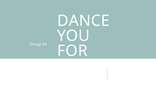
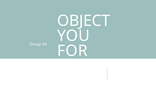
DANCE: DANCE -> OBJECT (84, 21)
